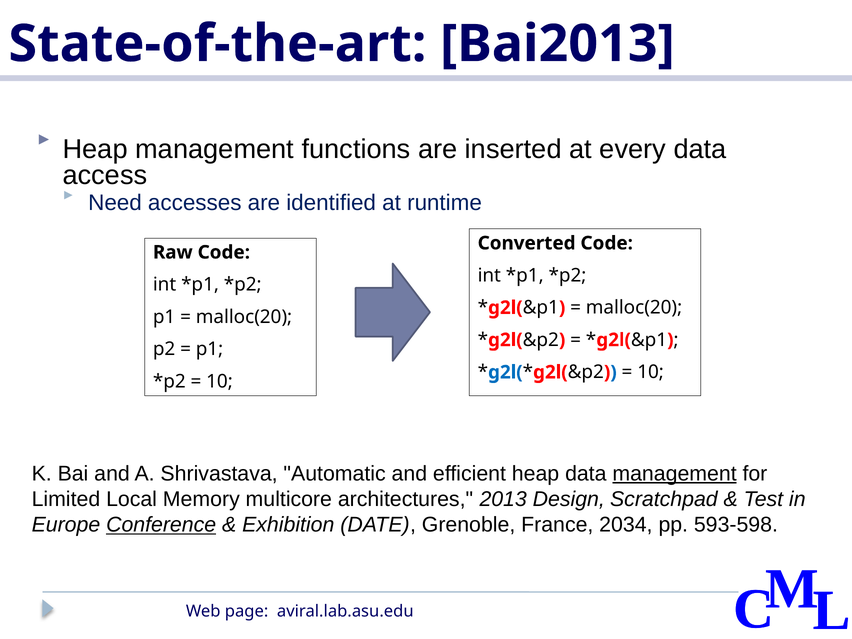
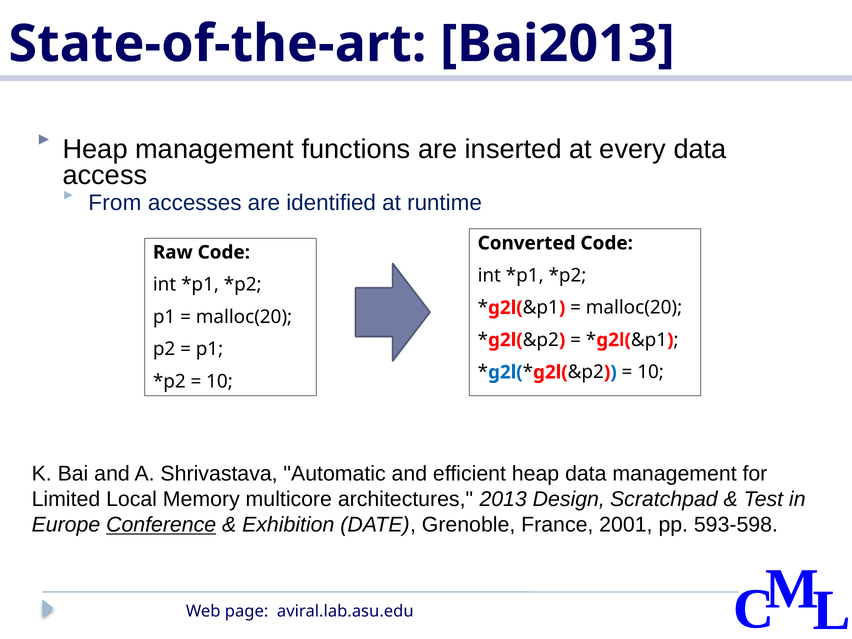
Need: Need -> From (115, 203)
management underline: present -> none (675, 474)
2034: 2034 -> 2001 (626, 525)
